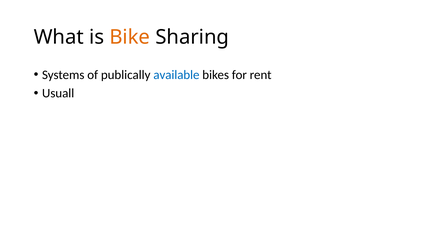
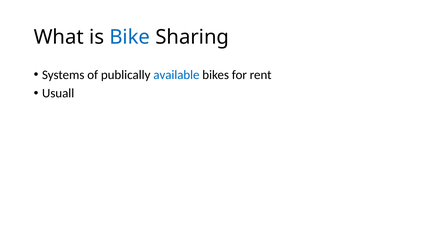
Bike colour: orange -> blue (130, 37)
